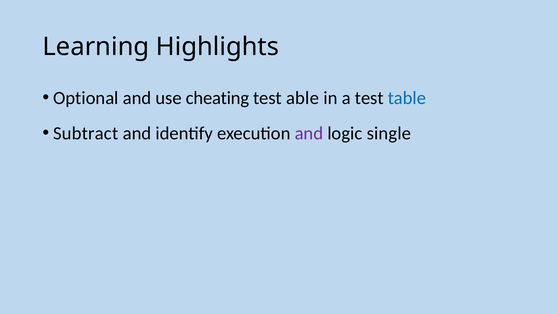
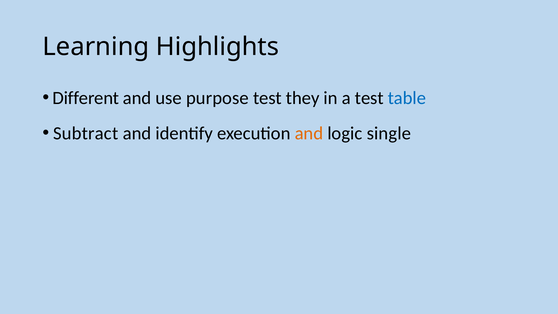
Optional: Optional -> Different (86, 98)
cheating: cheating -> purpose (217, 98)
able: able -> they (303, 98)
and colour: purple -> orange (309, 133)
